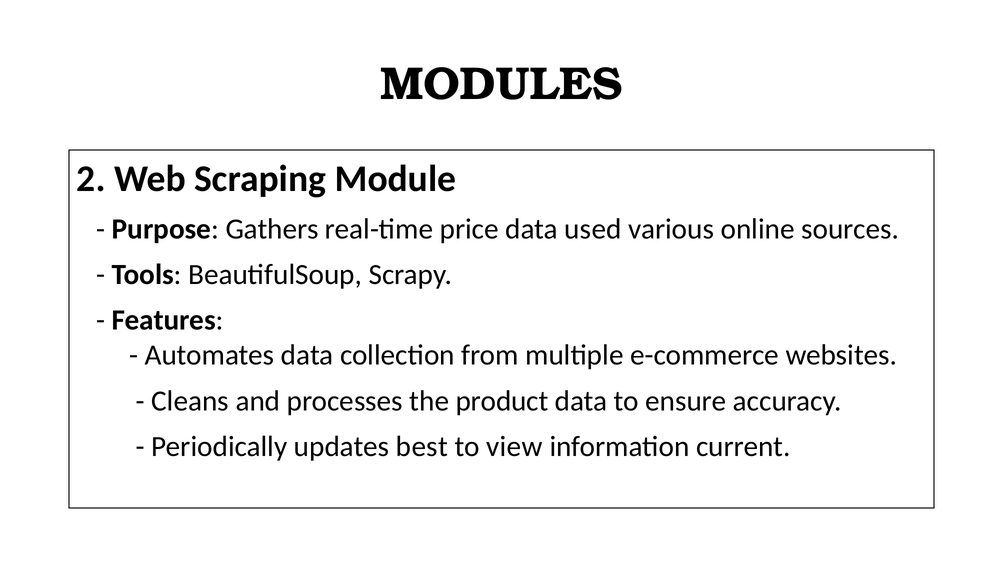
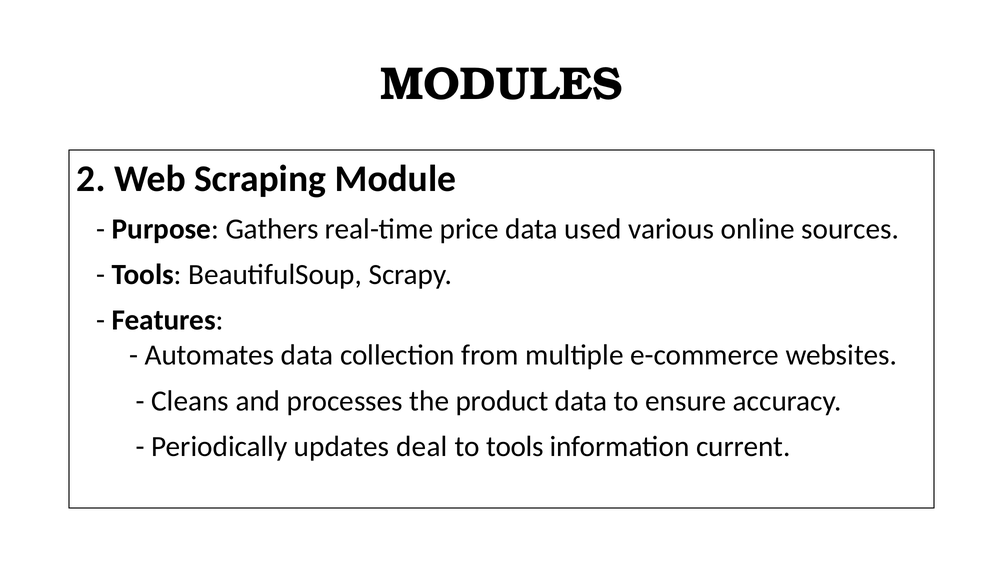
best: best -> deal (422, 447)
to view: view -> tools (515, 447)
